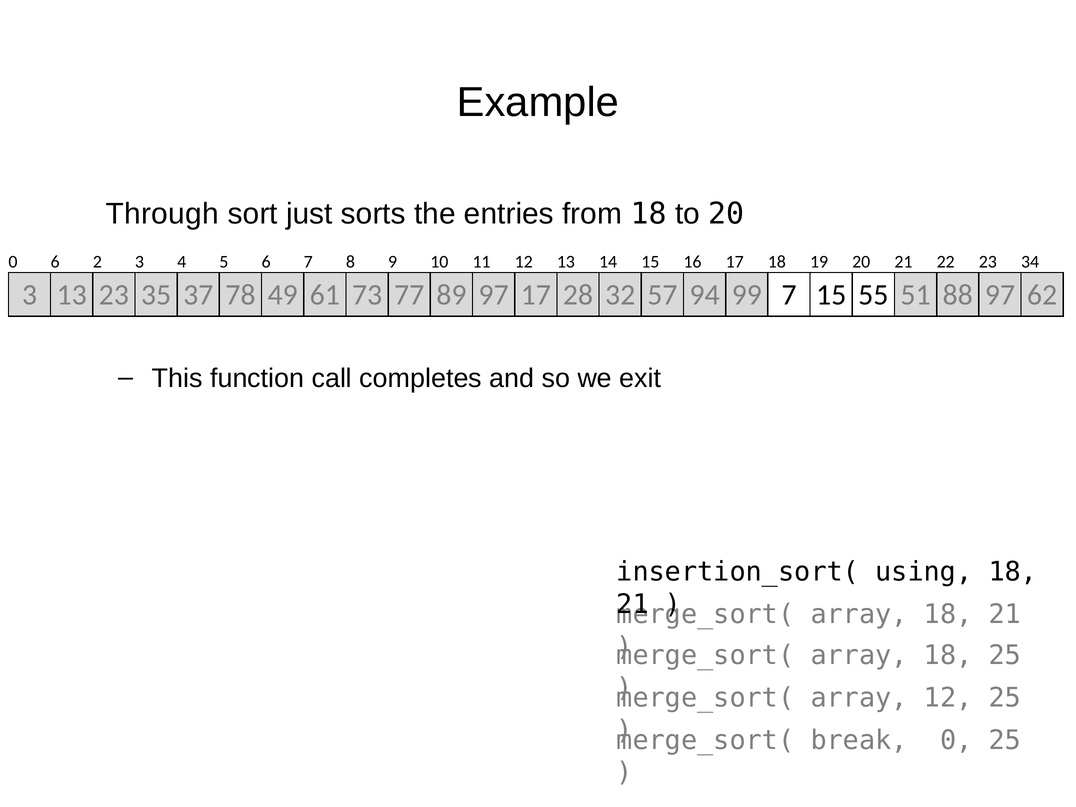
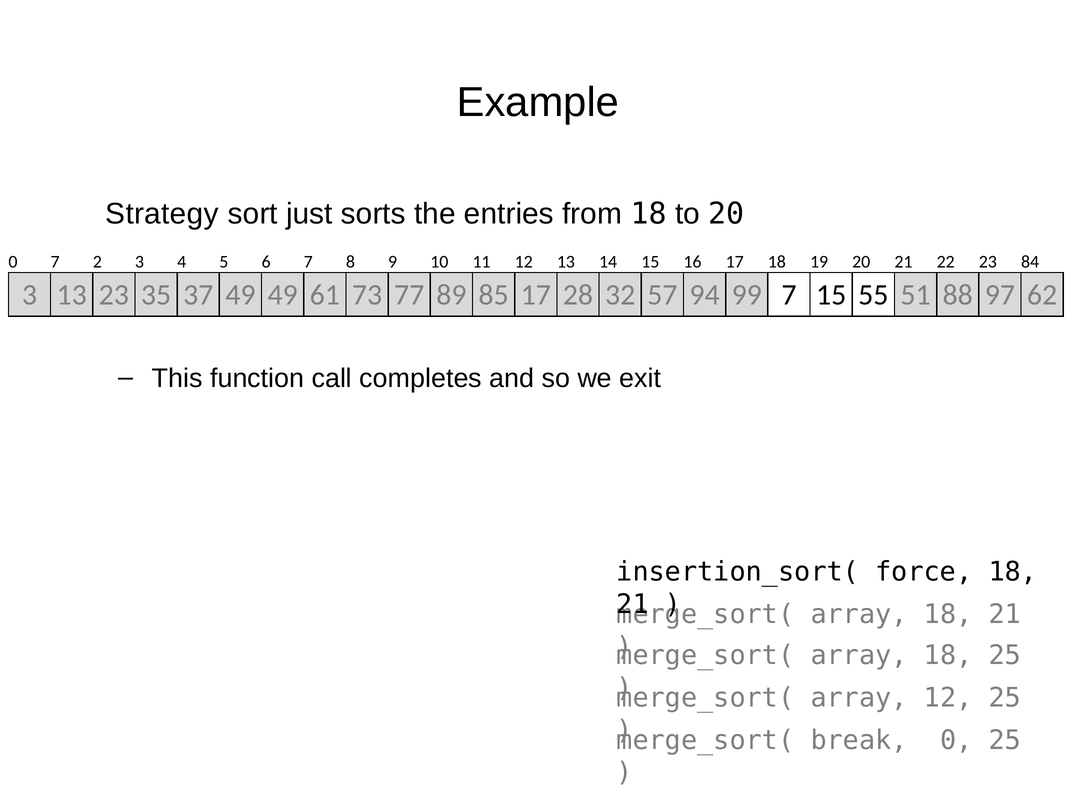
Through: Through -> Strategy (162, 214)
0 6: 6 -> 7 (55, 262)
34: 34 -> 84 (1030, 262)
37 78: 78 -> 49 (240, 295)
89 97: 97 -> 85 (494, 295)
using: using -> force (924, 572)
